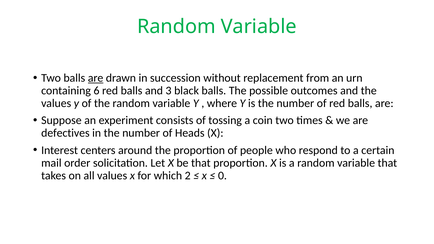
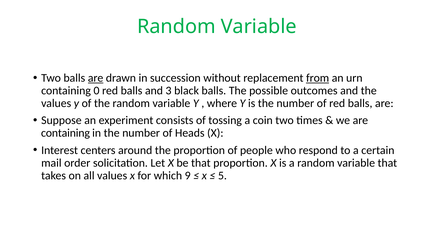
from underline: none -> present (318, 78)
6: 6 -> 0 (96, 91)
defectives: defectives -> containing (65, 133)
2: 2 -> 9 (188, 176)
0: 0 -> 5 (222, 176)
